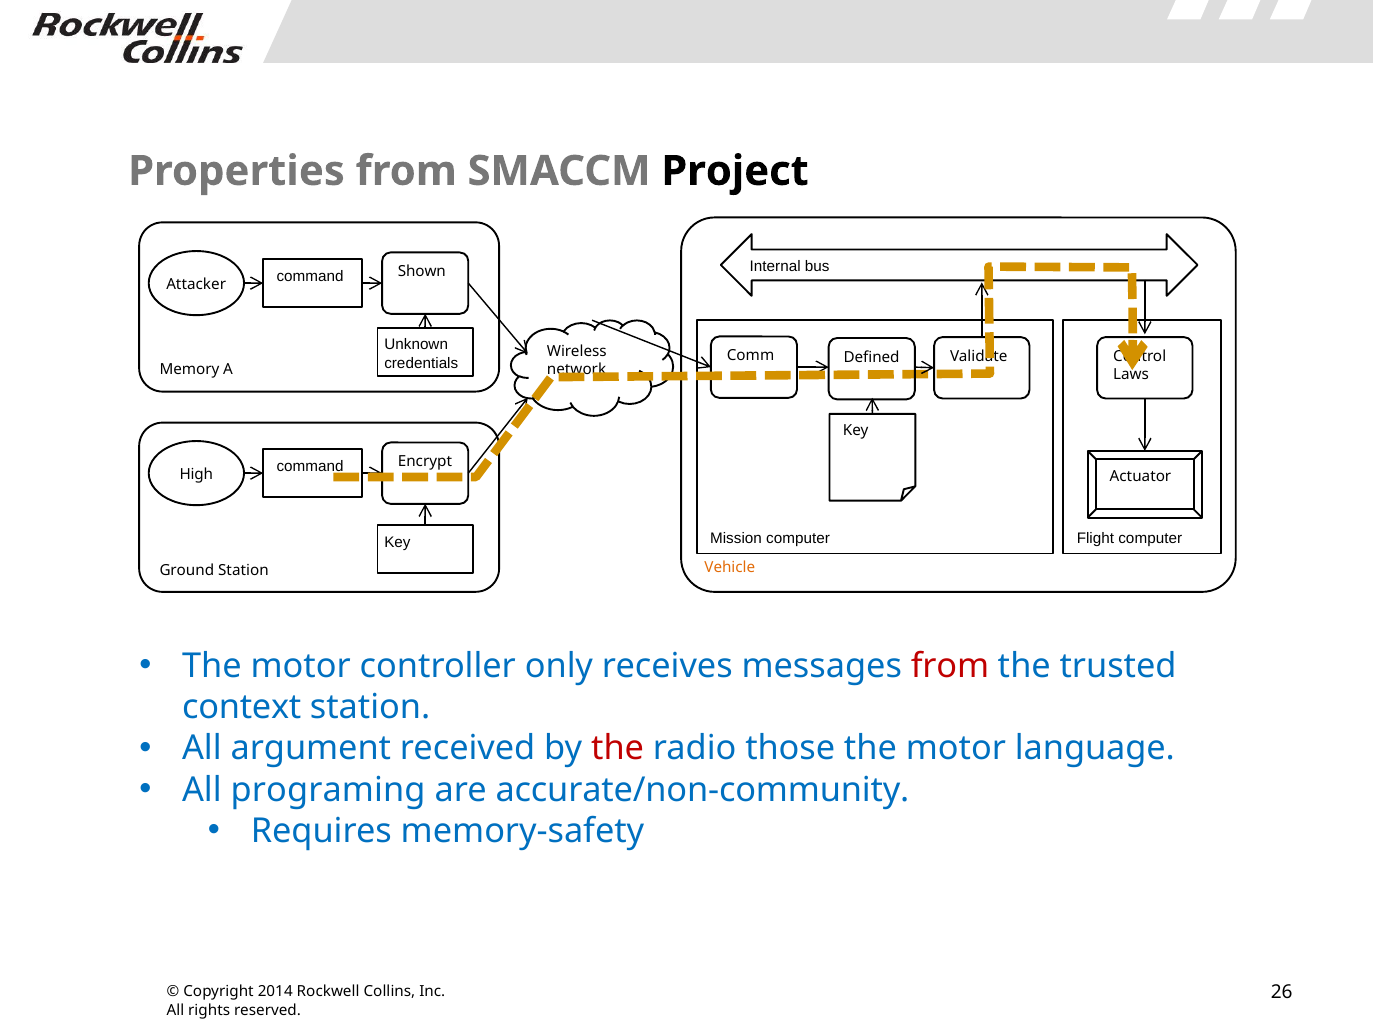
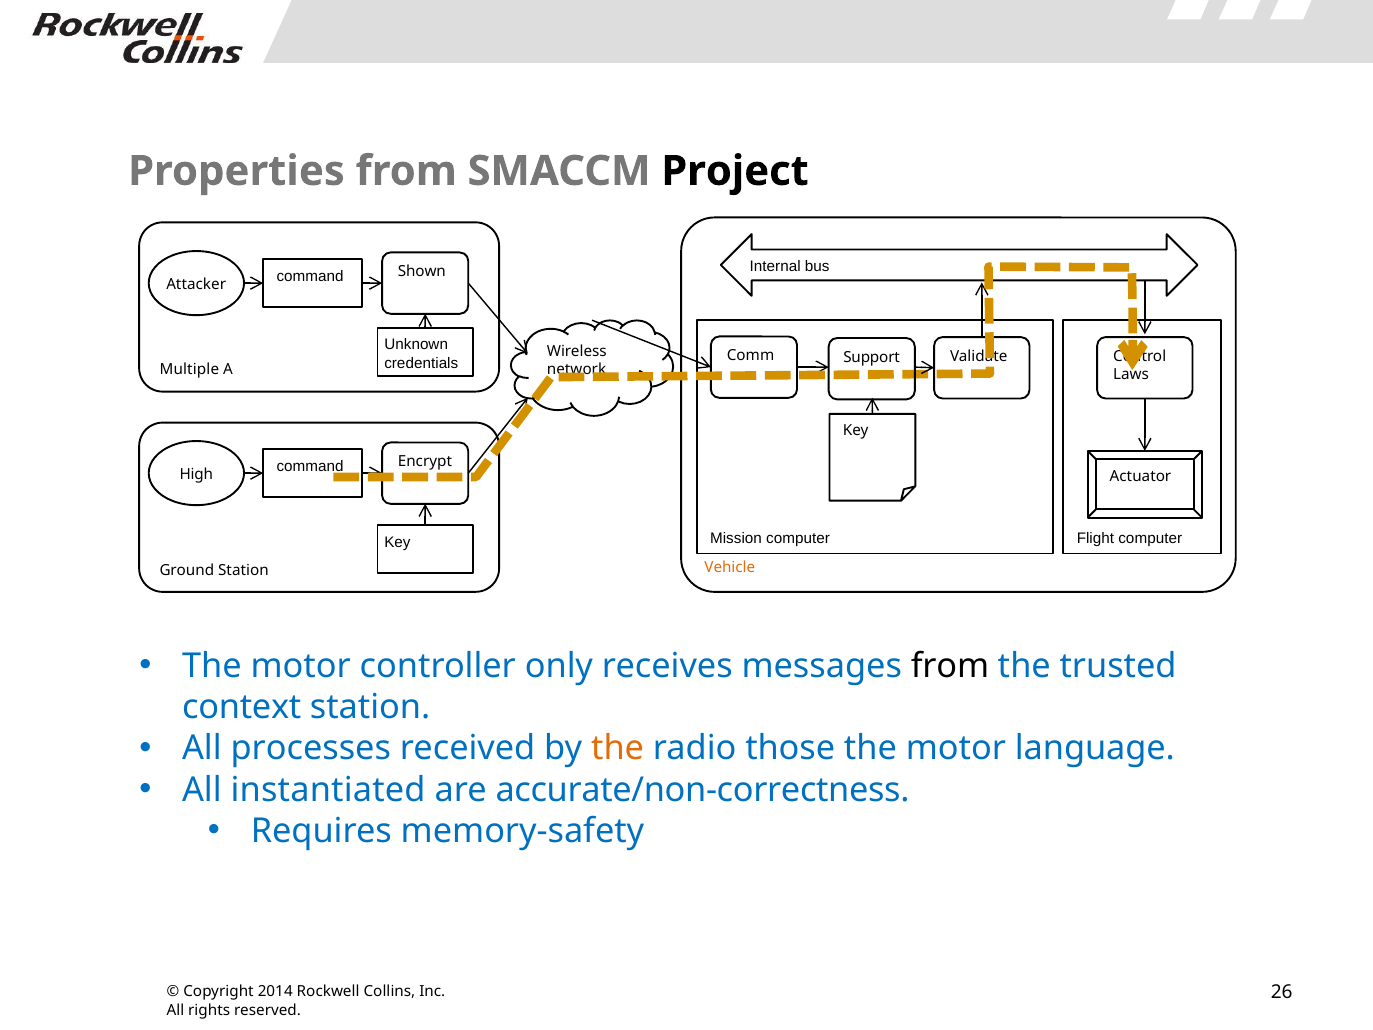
Defined: Defined -> Support (872, 357)
Memory: Memory -> Multiple (189, 370)
from colour: red -> black (950, 666)
argument: argument -> processes (311, 748)
the colour: red -> orange (618, 748)
programing: programing -> instantiated (328, 790)
accurate/non-community: accurate/non-community -> accurate/non-correctness (703, 790)
